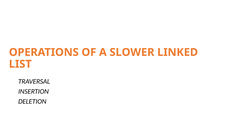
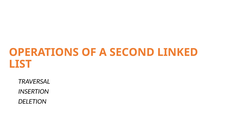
SLOWER: SLOWER -> SECOND (132, 52)
